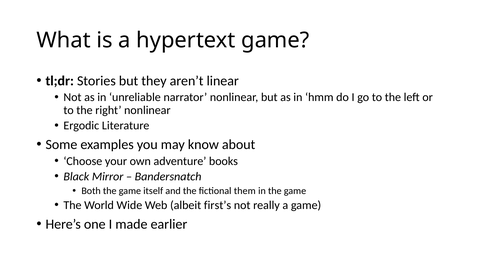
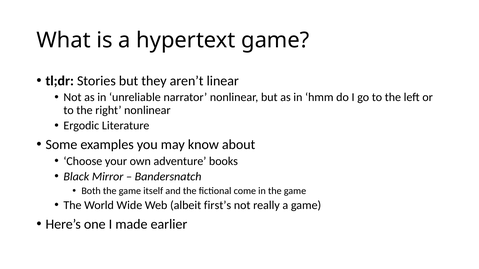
them: them -> come (245, 191)
